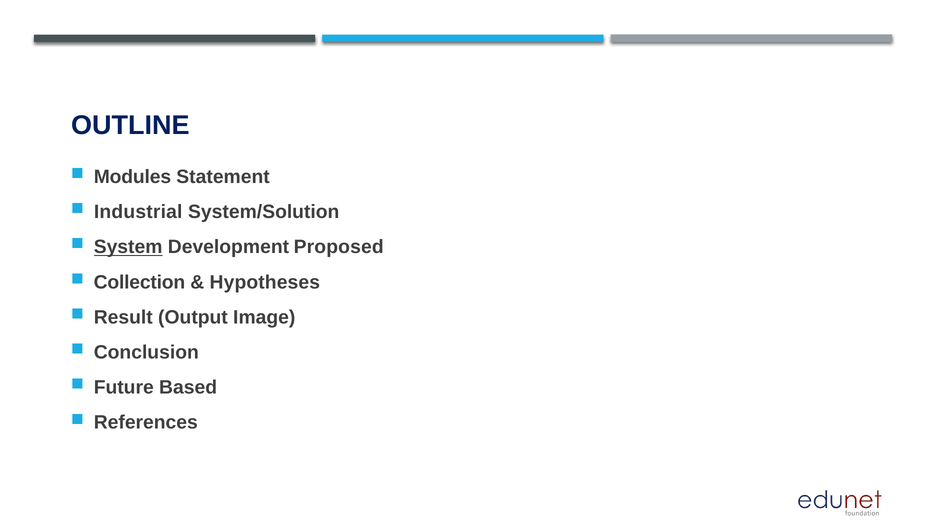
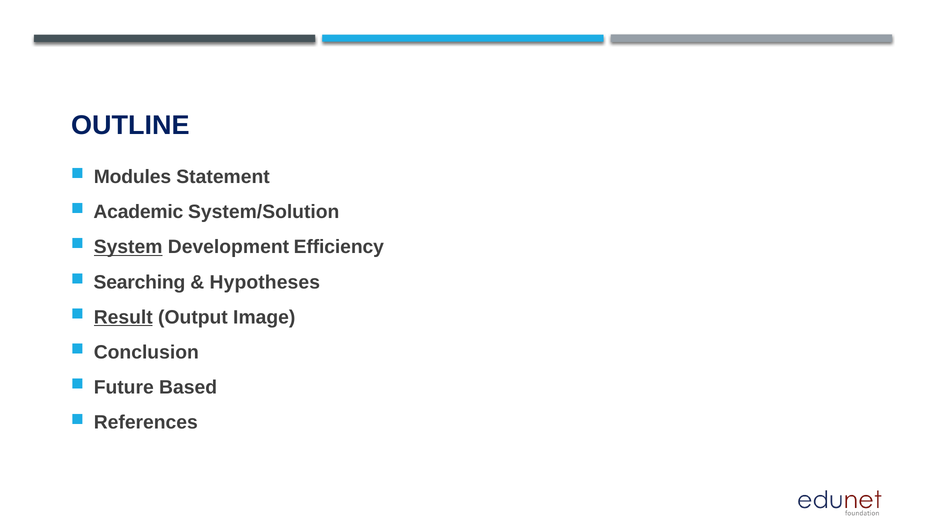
Industrial: Industrial -> Academic (138, 212)
Proposed: Proposed -> Efficiency (339, 247)
Collection: Collection -> Searching (139, 282)
Result underline: none -> present (123, 317)
